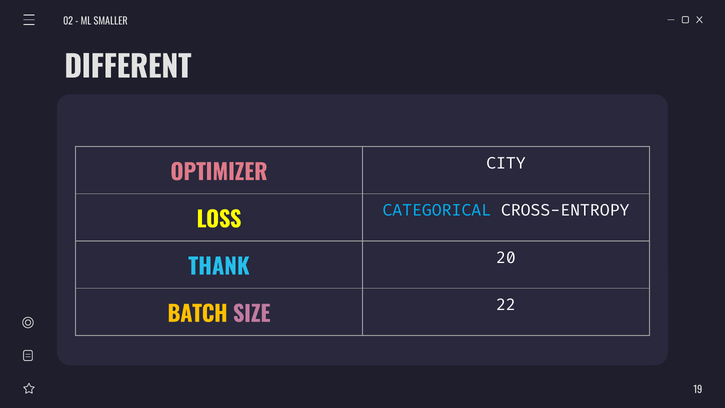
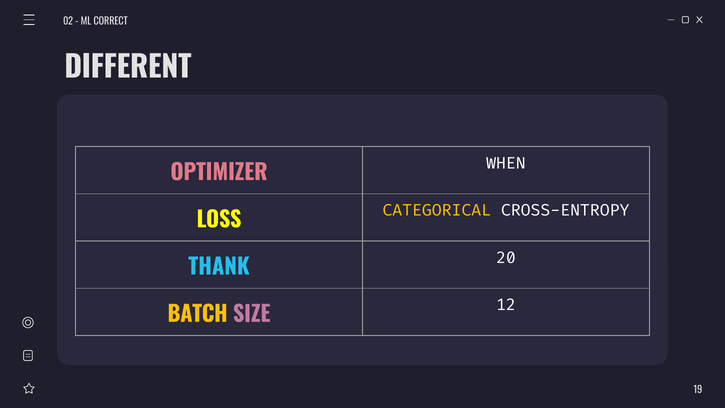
SMALLER: SMALLER -> CORRECT (111, 21)
CITY: CITY -> WHEN (506, 163)
CATEGORICAL colour: light blue -> yellow (437, 210)
22: 22 -> 12 (506, 305)
